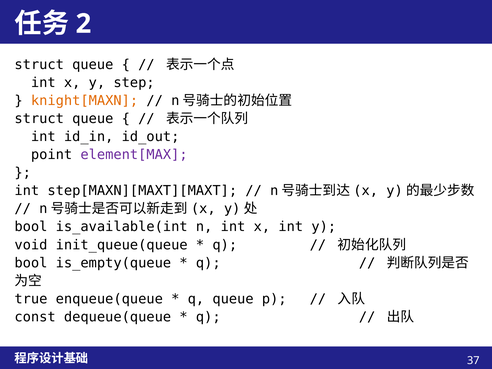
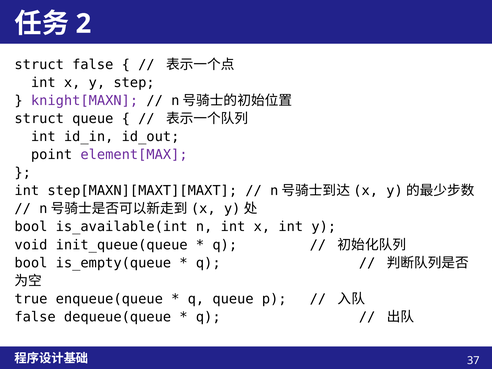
queue: queue -> false (93, 65)
knight[MAXN colour: orange -> purple (85, 101)
const: const -> false (35, 317)
